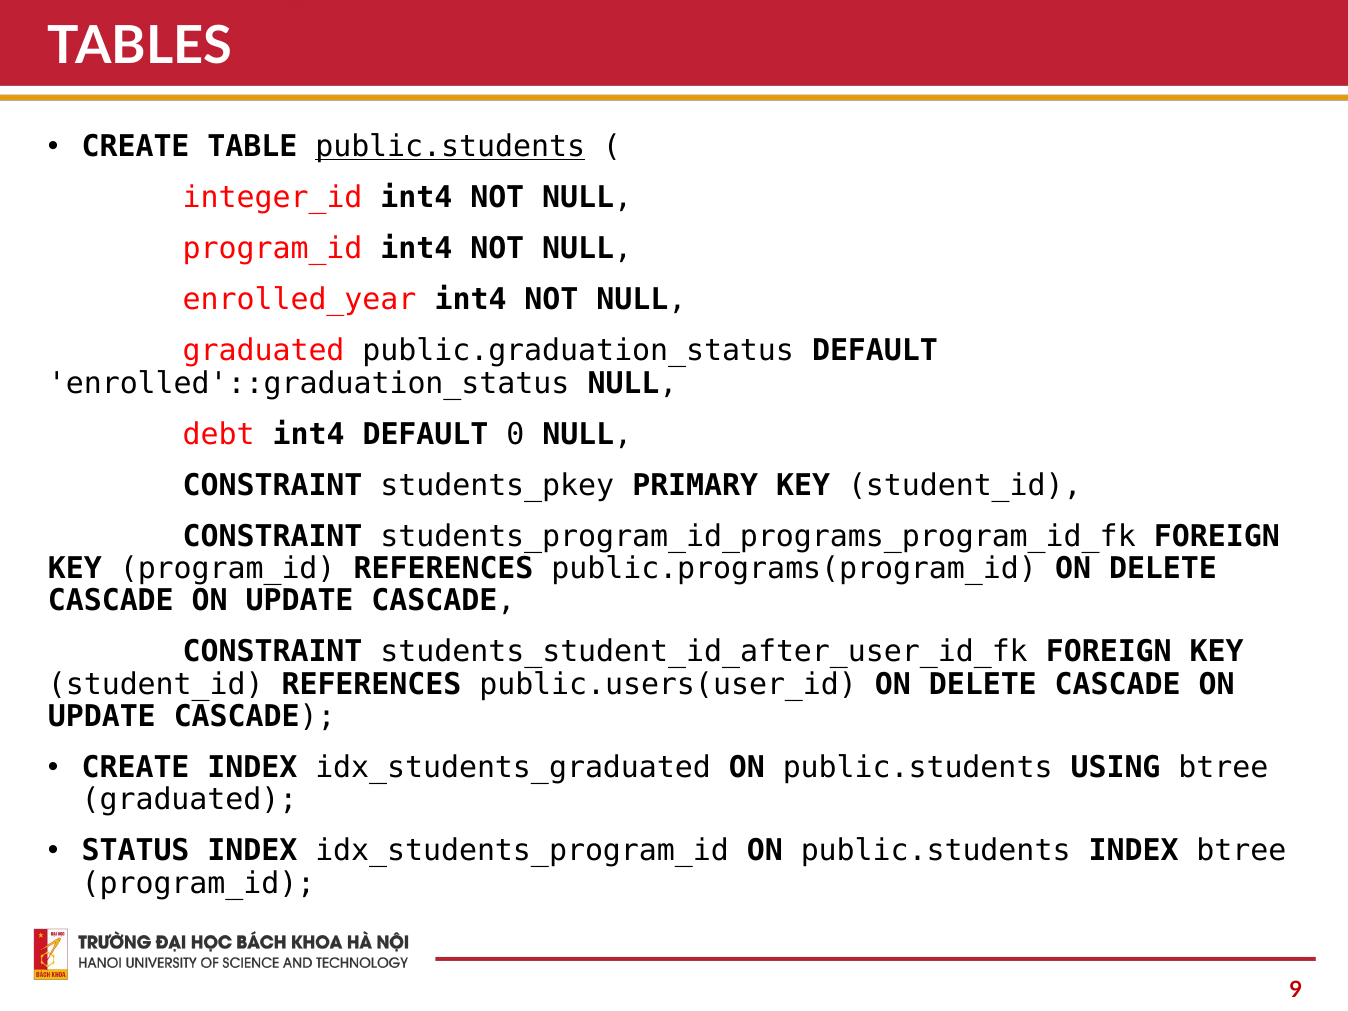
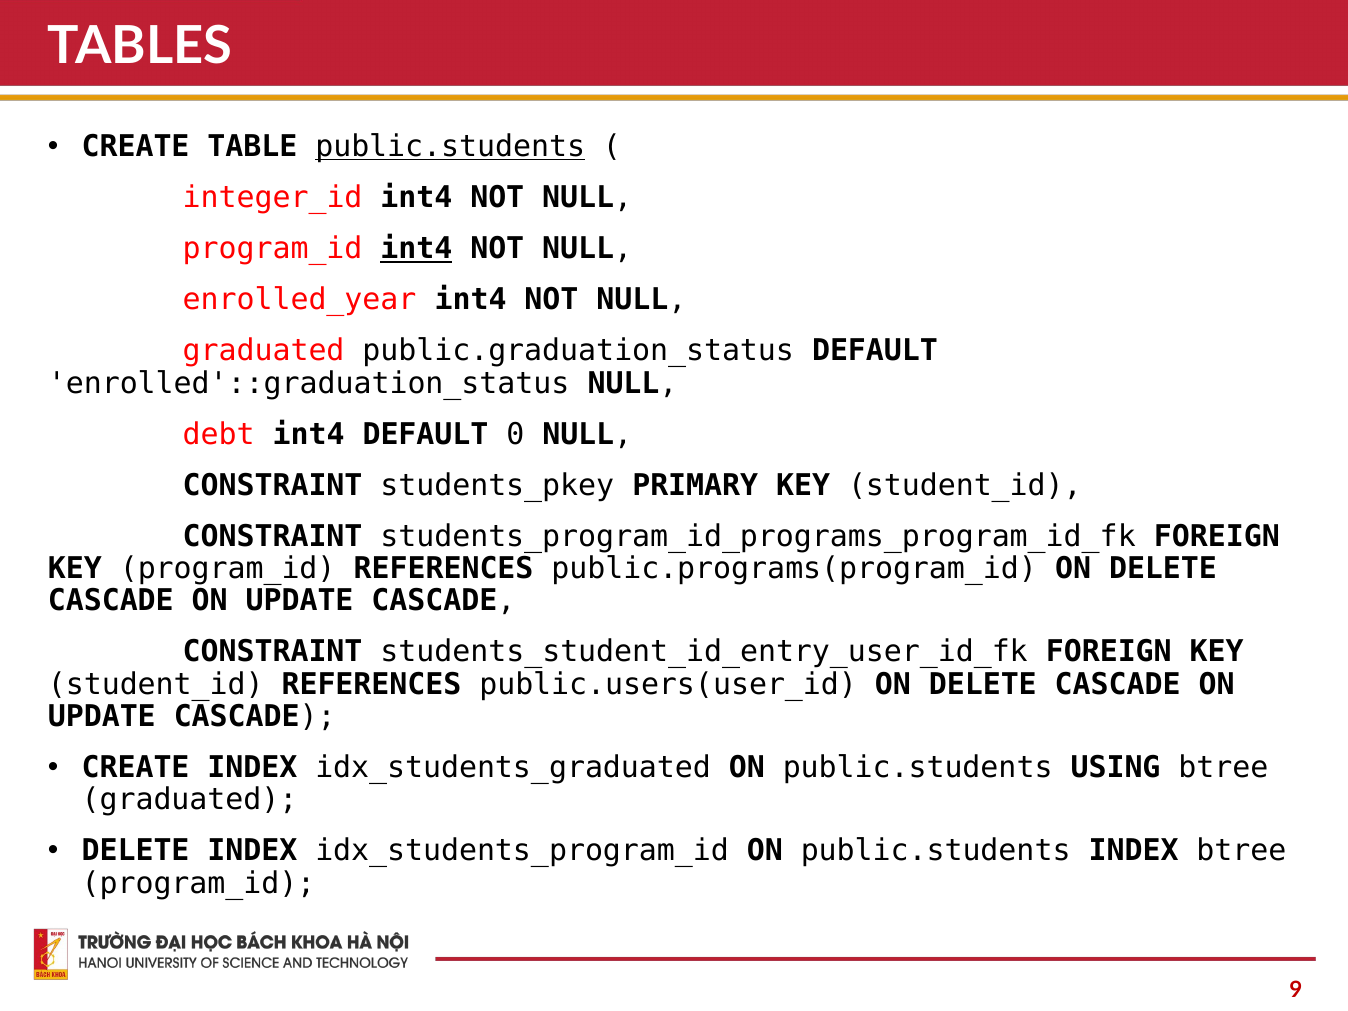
int4 underline: none -> present (416, 249)
students_student_id_after_user_id_fk: students_student_id_after_user_id_fk -> students_student_id_entry_user_id_fk (704, 652)
STATUS: STATUS -> DELETE (136, 851)
